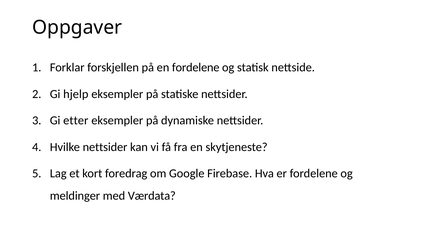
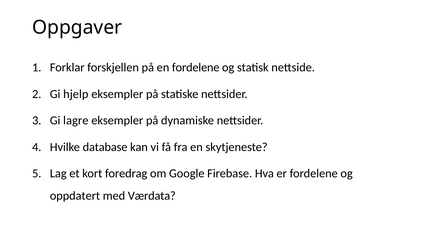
etter: etter -> lagre (76, 120)
Hvilke nettsider: nettsider -> database (105, 147)
meldinger: meldinger -> oppdatert (75, 196)
